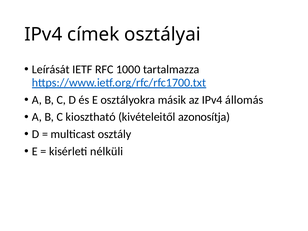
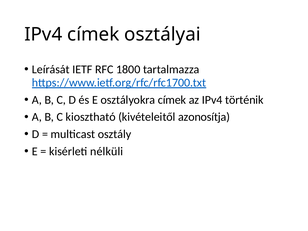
1000: 1000 -> 1800 (128, 69)
osztályokra másik: másik -> címek (172, 100)
állomás: állomás -> történik (244, 100)
